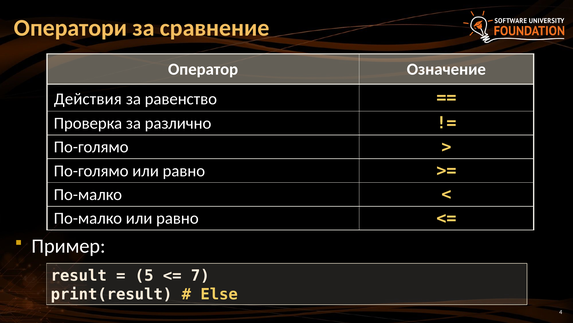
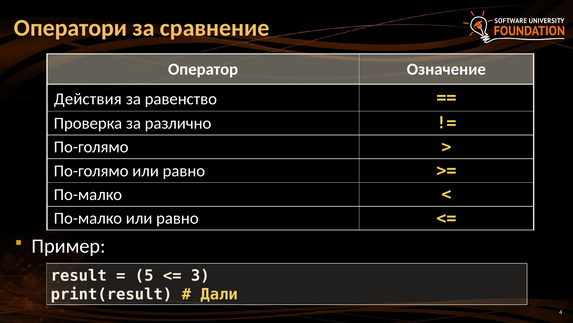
7: 7 -> 3 (200, 275)
Else: Else -> Дали (219, 294)
